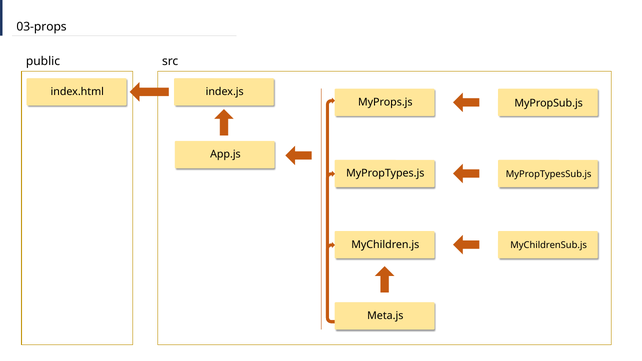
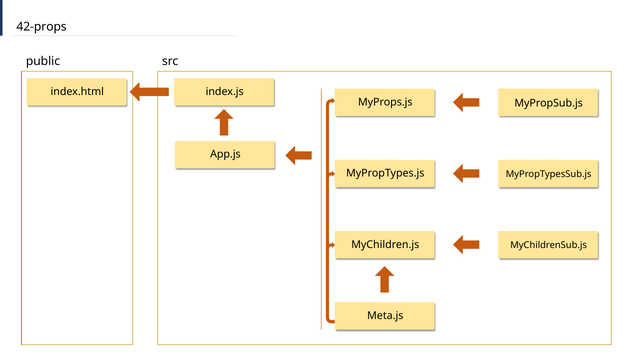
03-props: 03-props -> 42-props (42, 27)
